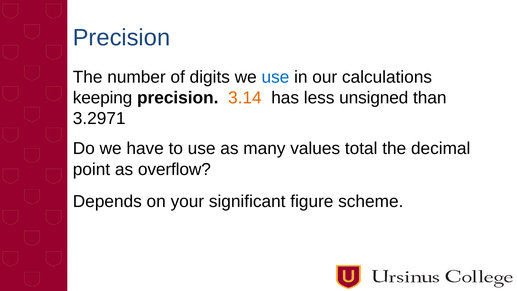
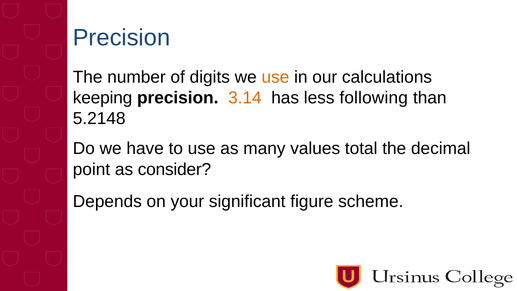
use colour: blue -> orange (275, 77)
unsigned: unsigned -> following (374, 98)
3.2971: 3.2971 -> 5.2148 (99, 118)
overflow: overflow -> consider (174, 169)
